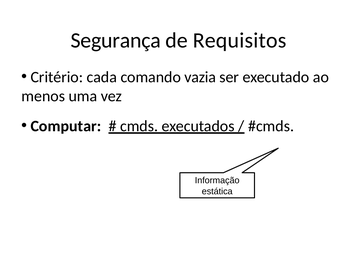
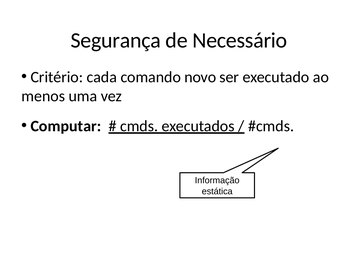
Requisitos: Requisitos -> Necessário (240, 40)
vazia: vazia -> novo (200, 77)
